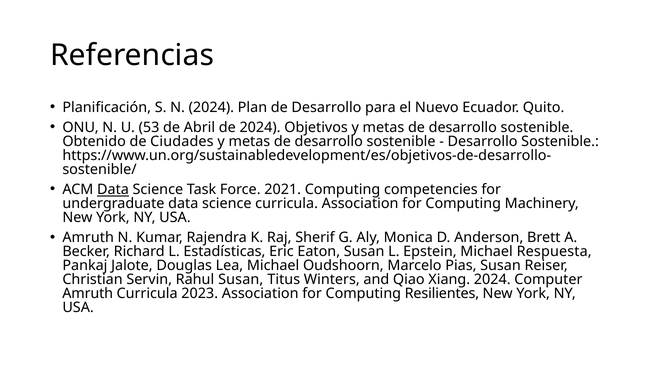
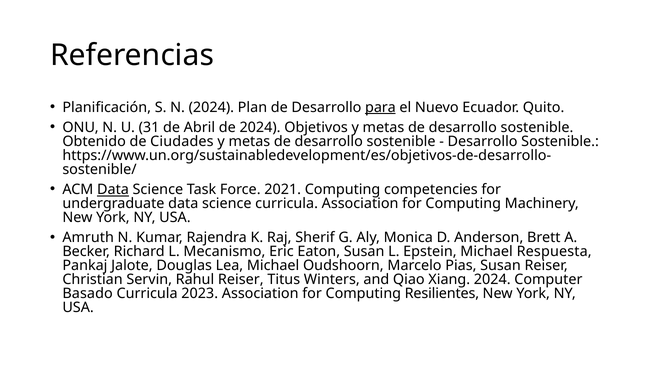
para underline: none -> present (380, 107)
53: 53 -> 31 (149, 127)
Estadísticas: Estadísticas -> Mecanismo (224, 251)
Rahul Susan: Susan -> Reiser (241, 279)
Amruth: Amruth -> Basado (88, 293)
